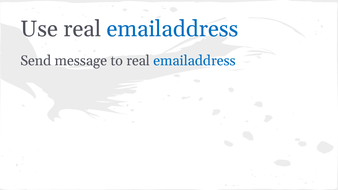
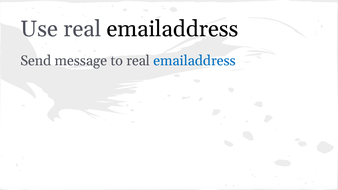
emailaddress colour: blue -> black (173, 29)
